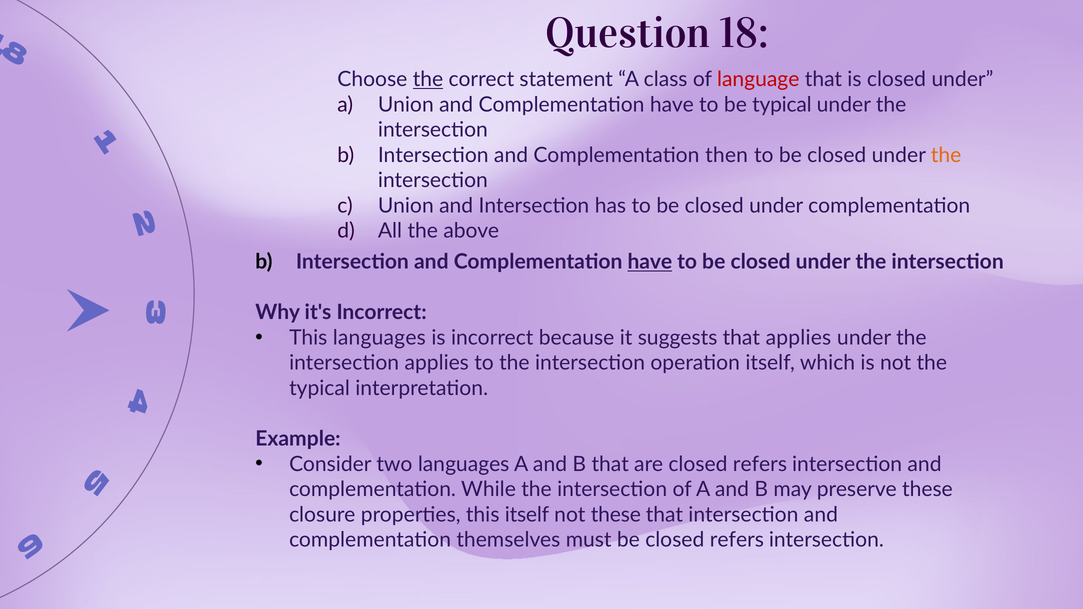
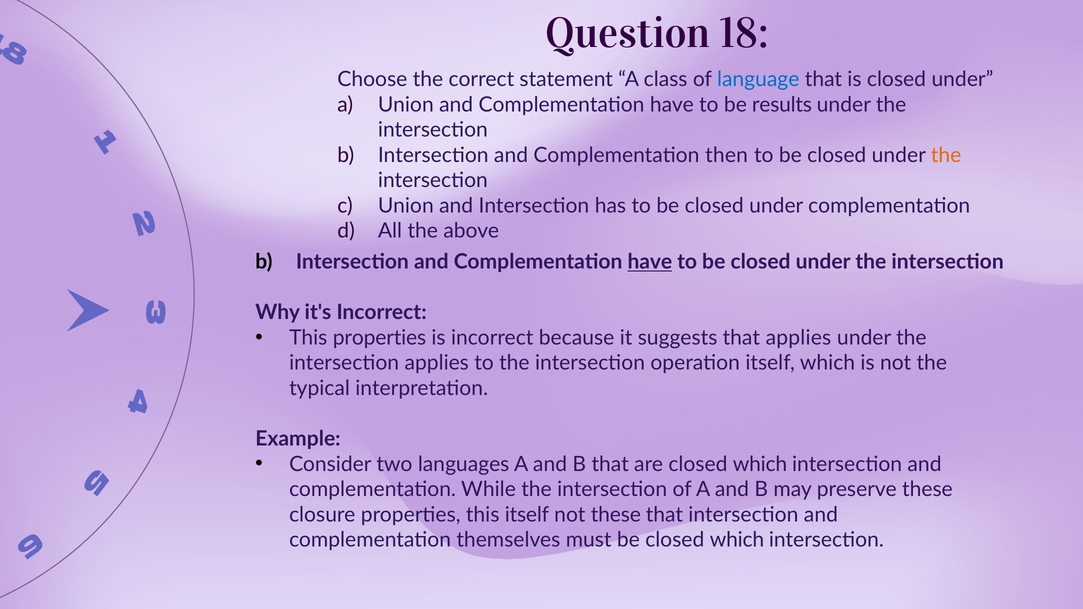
the underline: present -> none (428, 79)
language colour: red -> blue (758, 79)
be typical: typical -> results (782, 105)
This languages: languages -> properties (379, 338)
are closed refers: refers -> which (760, 464)
be closed refers: refers -> which (737, 540)
